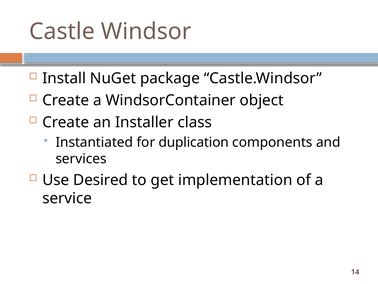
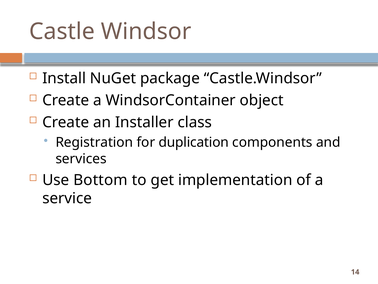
Instantiated: Instantiated -> Registration (94, 142)
Desired: Desired -> Bottom (101, 180)
